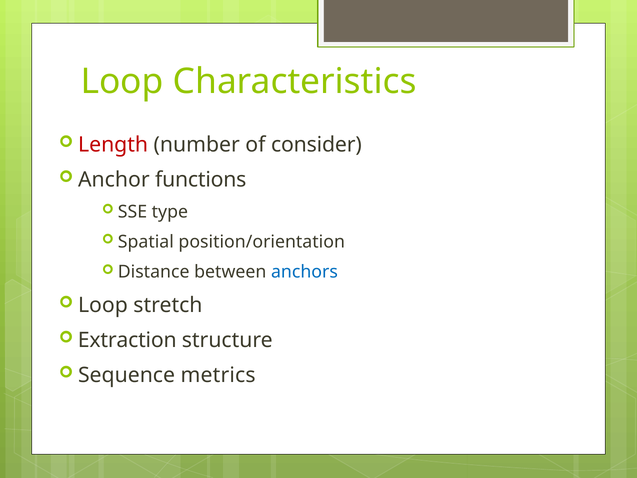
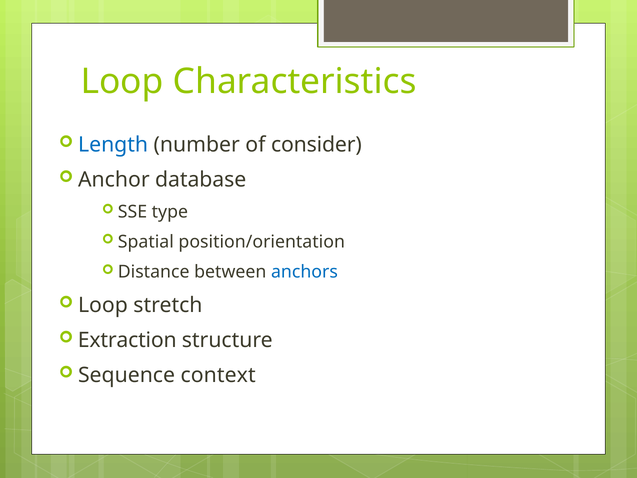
Length colour: red -> blue (113, 145)
functions: functions -> database (201, 180)
metrics: metrics -> context (218, 375)
